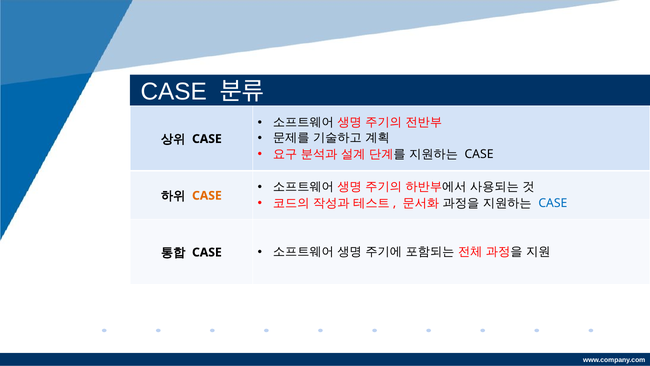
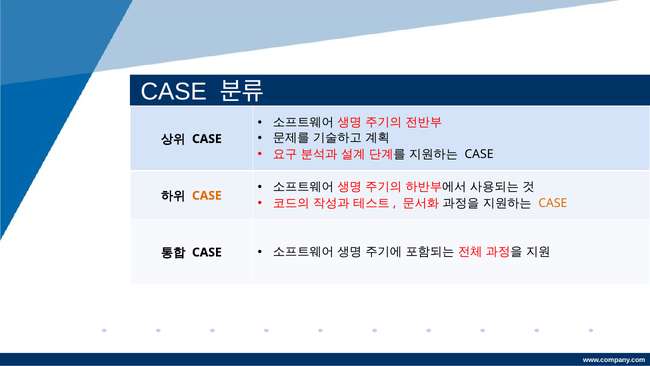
CASE colour: blue -> orange (553, 203)
